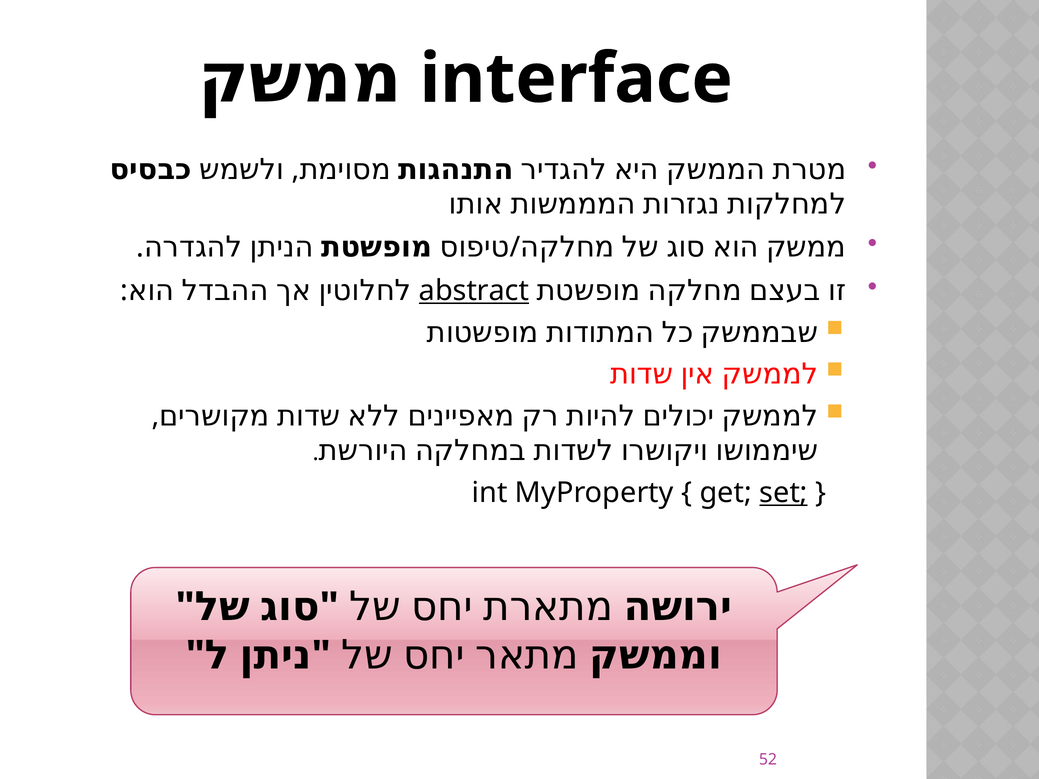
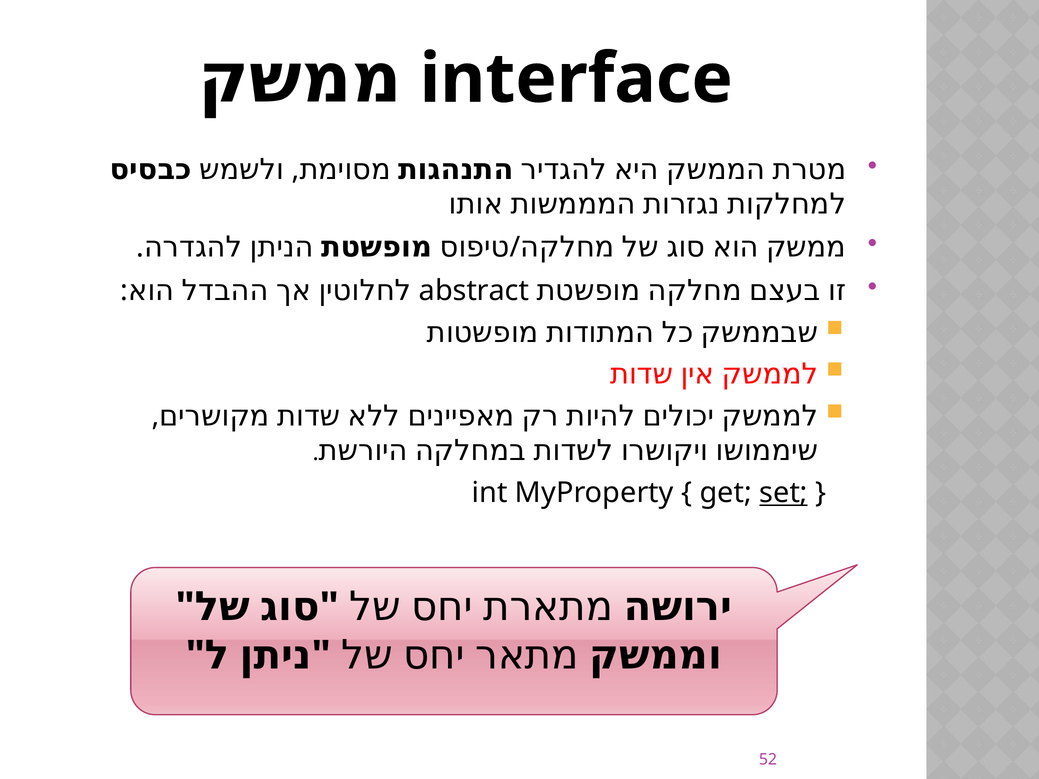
abstract underline: present -> none (474, 291)
